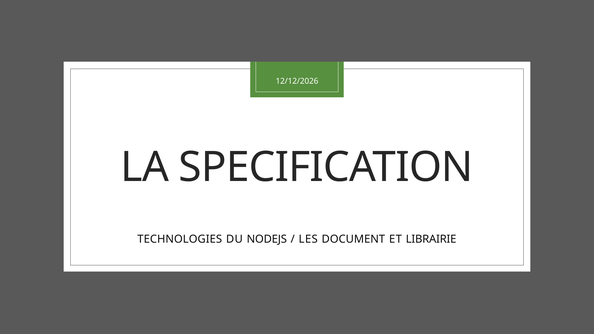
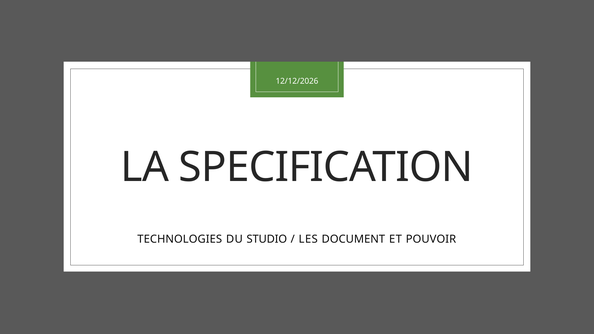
NODEJS: NODEJS -> STUDIO (267, 239)
LIBRAIRIE: LIBRAIRIE -> POUVOIR (431, 239)
